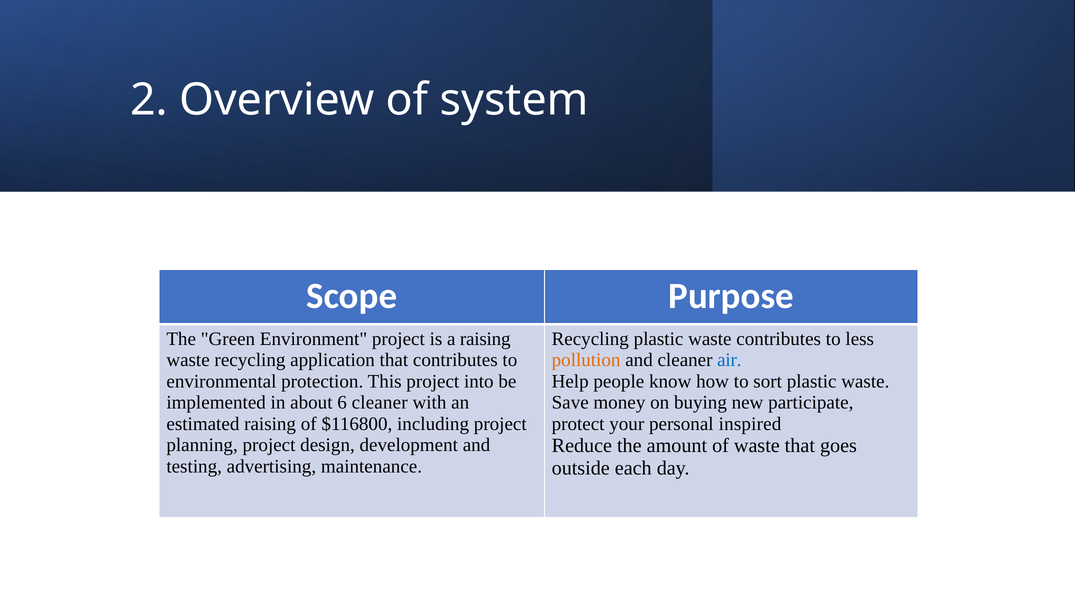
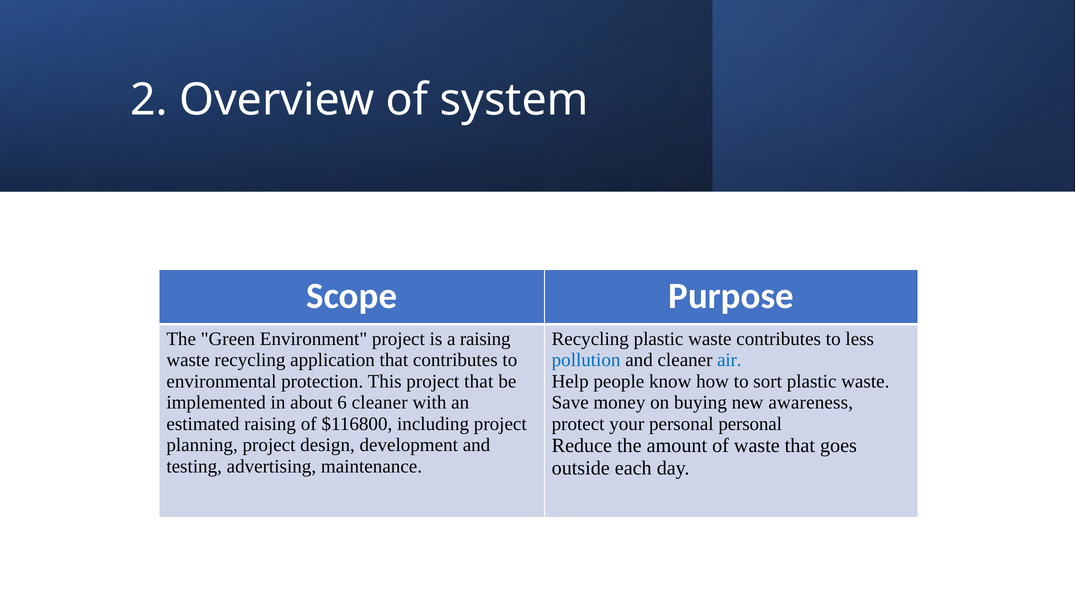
pollution colour: orange -> blue (586, 360)
project into: into -> that (479, 381)
participate: participate -> awareness (811, 402)
personal inspired: inspired -> personal (750, 423)
